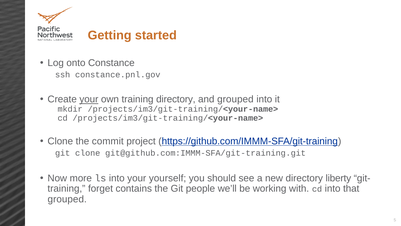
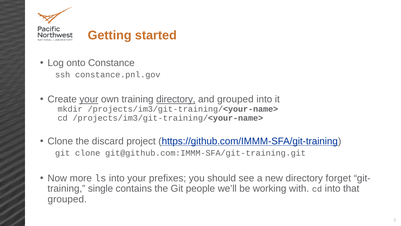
directory underline: none -> present (176, 99)
commit: commit -> discard (108, 141)
yourself: yourself -> prefixes (168, 178)
liberty: liberty -> forget (338, 178)
forget: forget -> single (101, 188)
